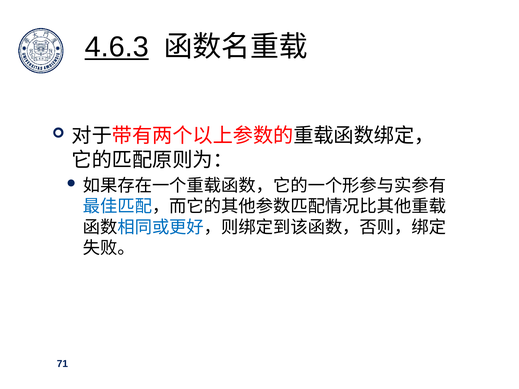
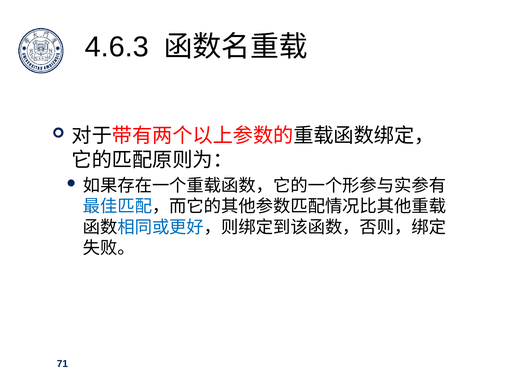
4.6.3 underline: present -> none (117, 47)
